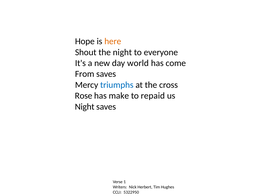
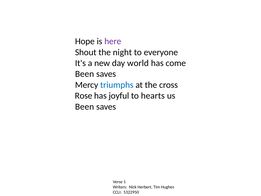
here colour: orange -> purple (113, 41)
From: From -> Been (85, 74)
make: make -> joyful (119, 96)
repaid: repaid -> hearts (153, 96)
Night: Night -> Been (85, 107)
